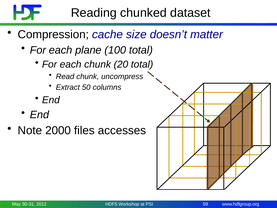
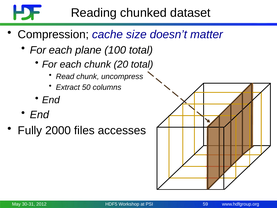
Note: Note -> Fully (30, 130)
